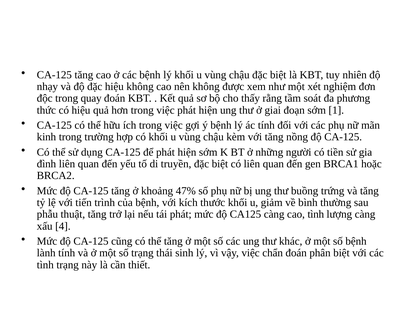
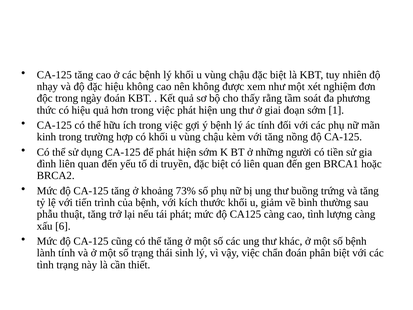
quay: quay -> ngày (91, 98)
47%: 47% -> 73% (186, 191)
4: 4 -> 6 (63, 226)
